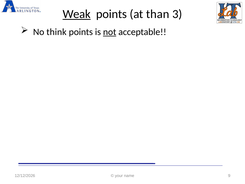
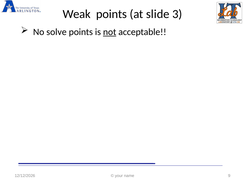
Weak underline: present -> none (77, 14)
than: than -> slide (158, 14)
think: think -> solve (56, 32)
